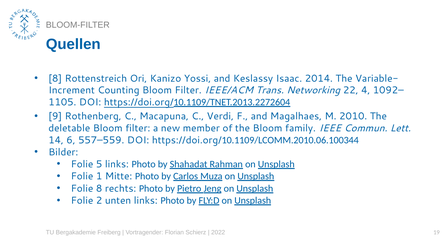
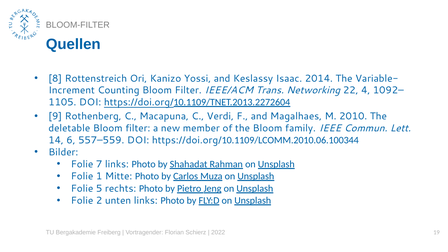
5: 5 -> 7 (99, 164)
Folie 8: 8 -> 5 (99, 188)
